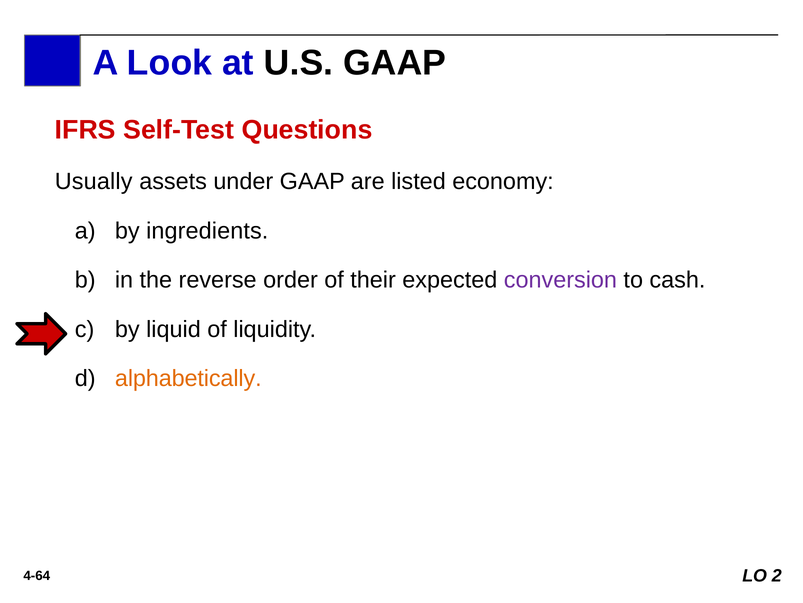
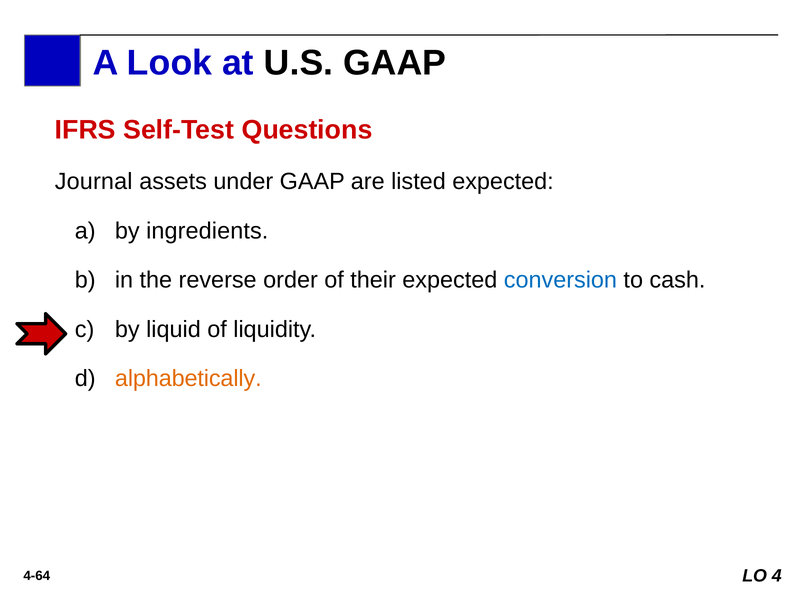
Usually: Usually -> Journal (94, 181)
listed economy: economy -> expected (503, 181)
conversion colour: purple -> blue (560, 280)
2: 2 -> 4 (777, 575)
